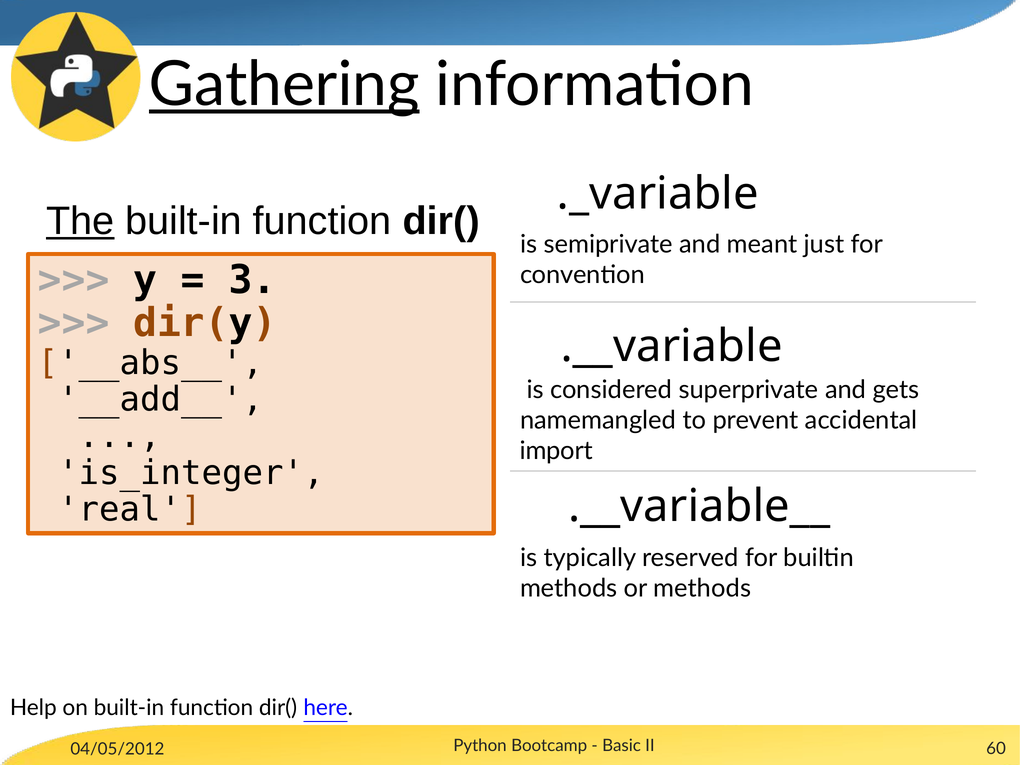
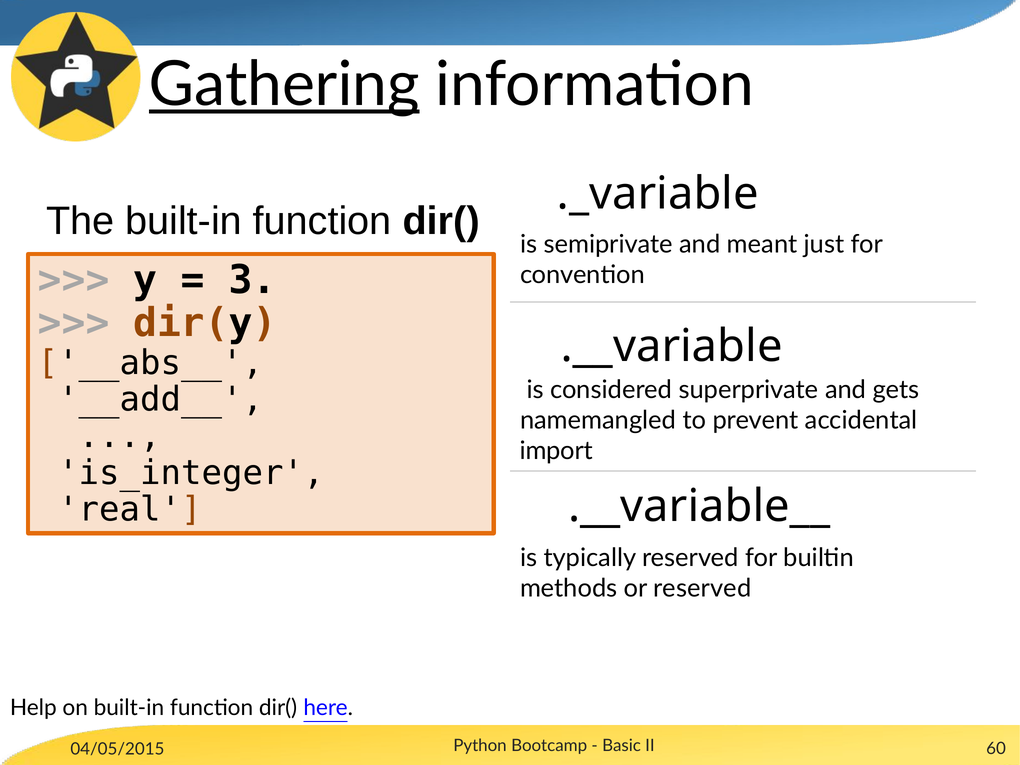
The underline: present -> none (80, 221)
or methods: methods -> reserved (702, 588)
04/05/2012: 04/05/2012 -> 04/05/2015 (117, 749)
